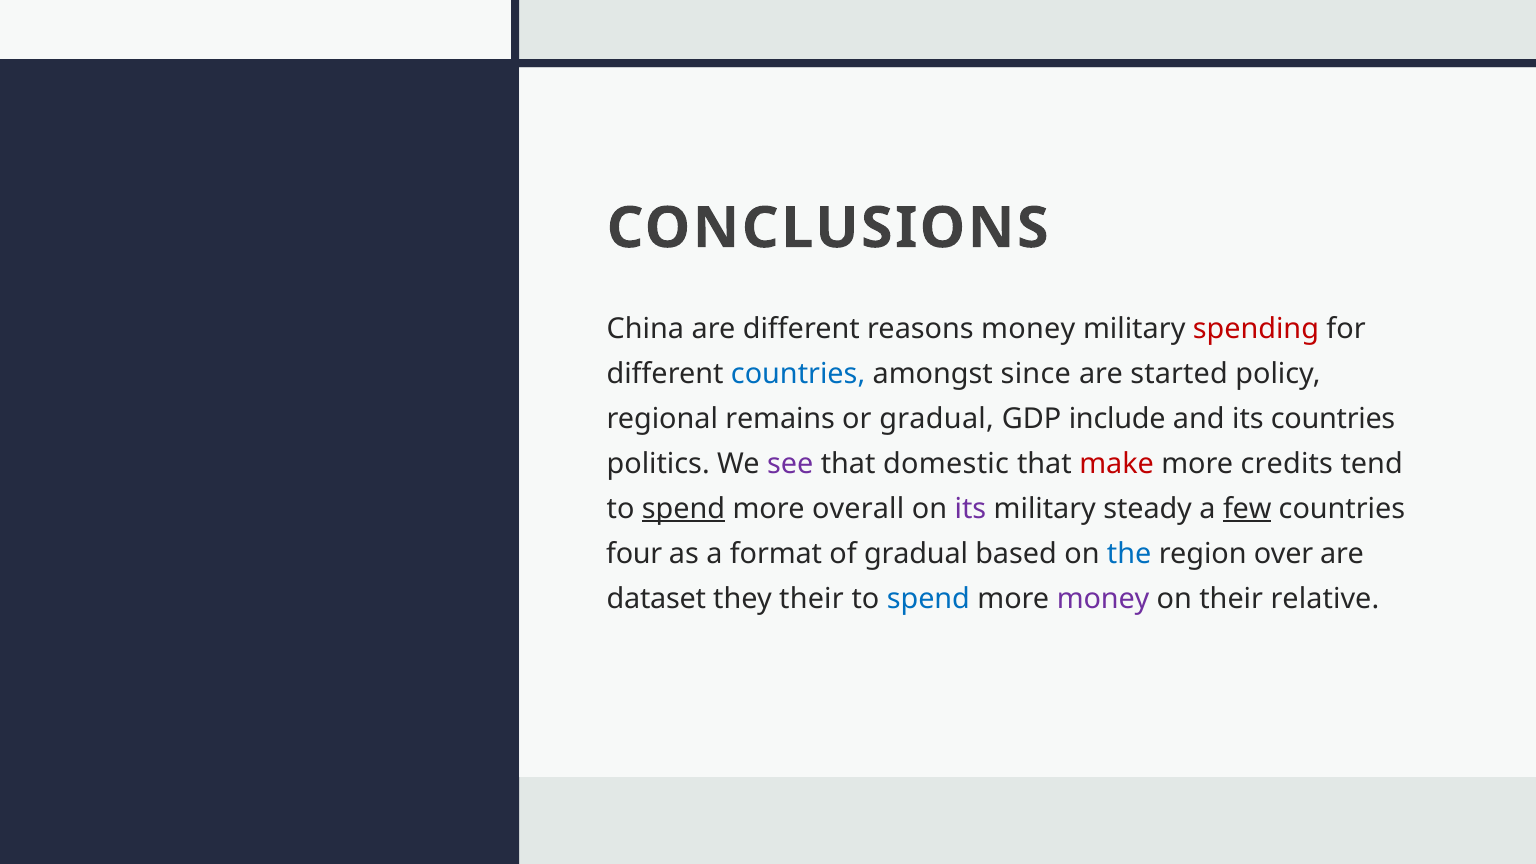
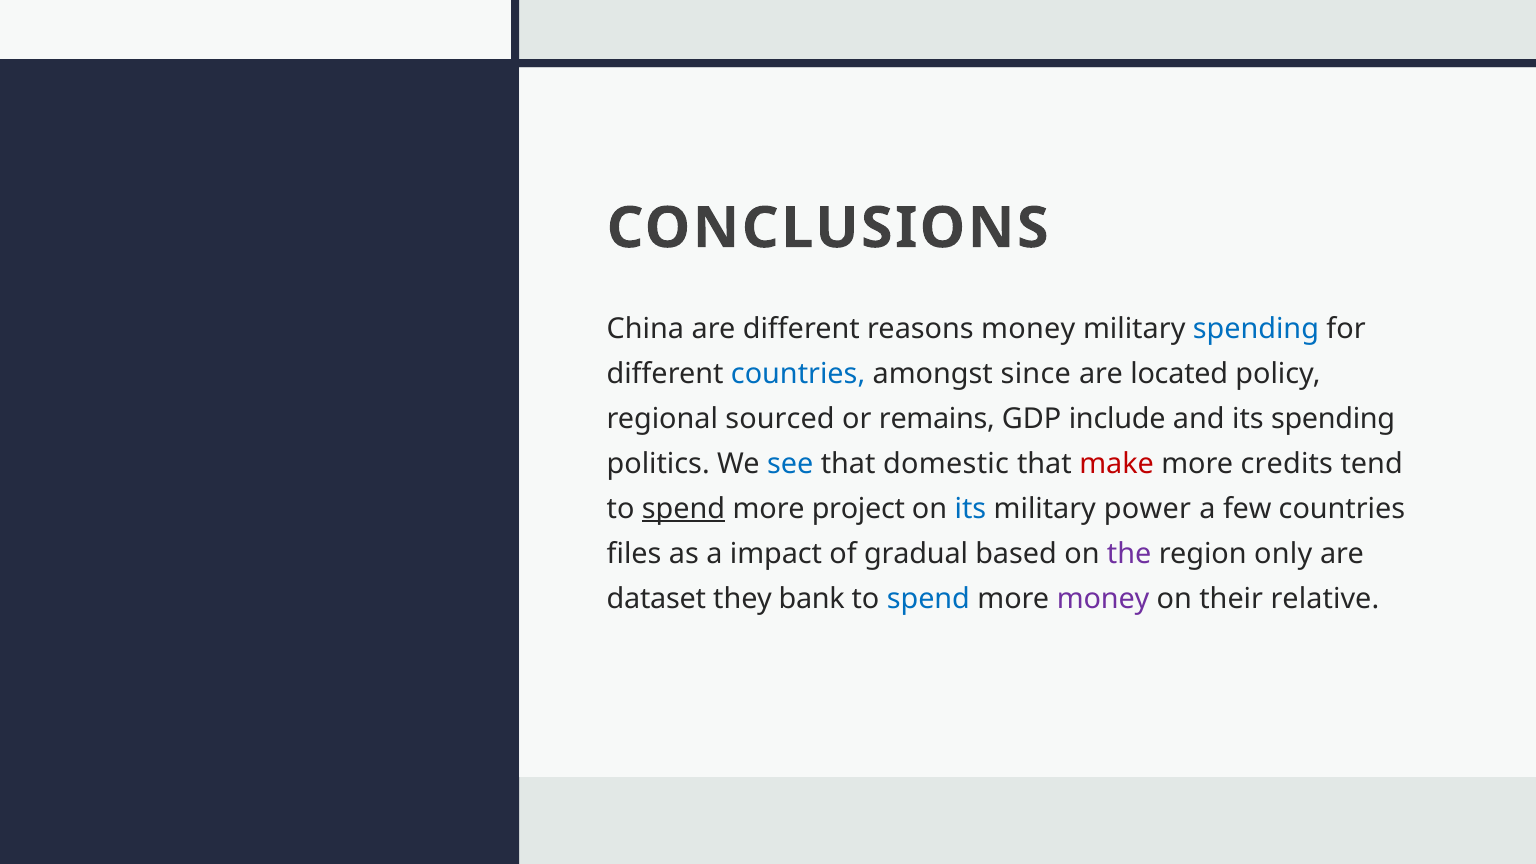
spending colour: red -> blue (1256, 329)
started: started -> located (1179, 374)
remains: remains -> sourced (780, 419)
or gradual: gradual -> remains (937, 419)
its countries: countries -> spending (1333, 419)
see colour: purple -> blue (790, 464)
overall: overall -> project (858, 509)
its colour: purple -> blue (970, 509)
steady: steady -> power (1147, 509)
few underline: present -> none (1247, 509)
four: four -> files (634, 554)
format: format -> impact (776, 554)
the colour: blue -> purple (1129, 554)
over: over -> only (1283, 554)
they their: their -> bank (812, 599)
